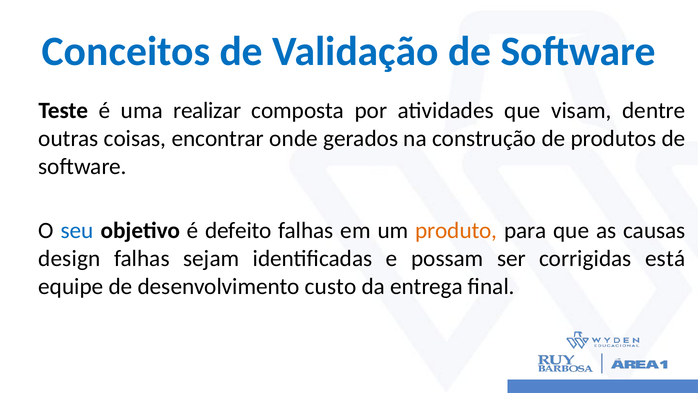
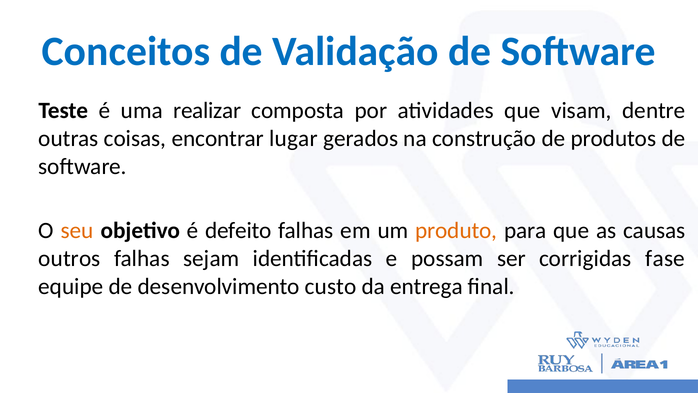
onde: onde -> lugar (294, 139)
seu colour: blue -> orange (77, 231)
design: design -> outros (69, 258)
está: está -> fase (665, 258)
